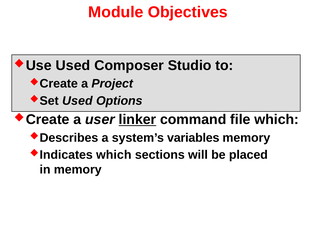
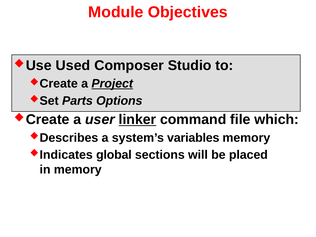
Project underline: none -> present (112, 84)
Used: Used -> Parts (77, 101)
which: which -> global (114, 155)
